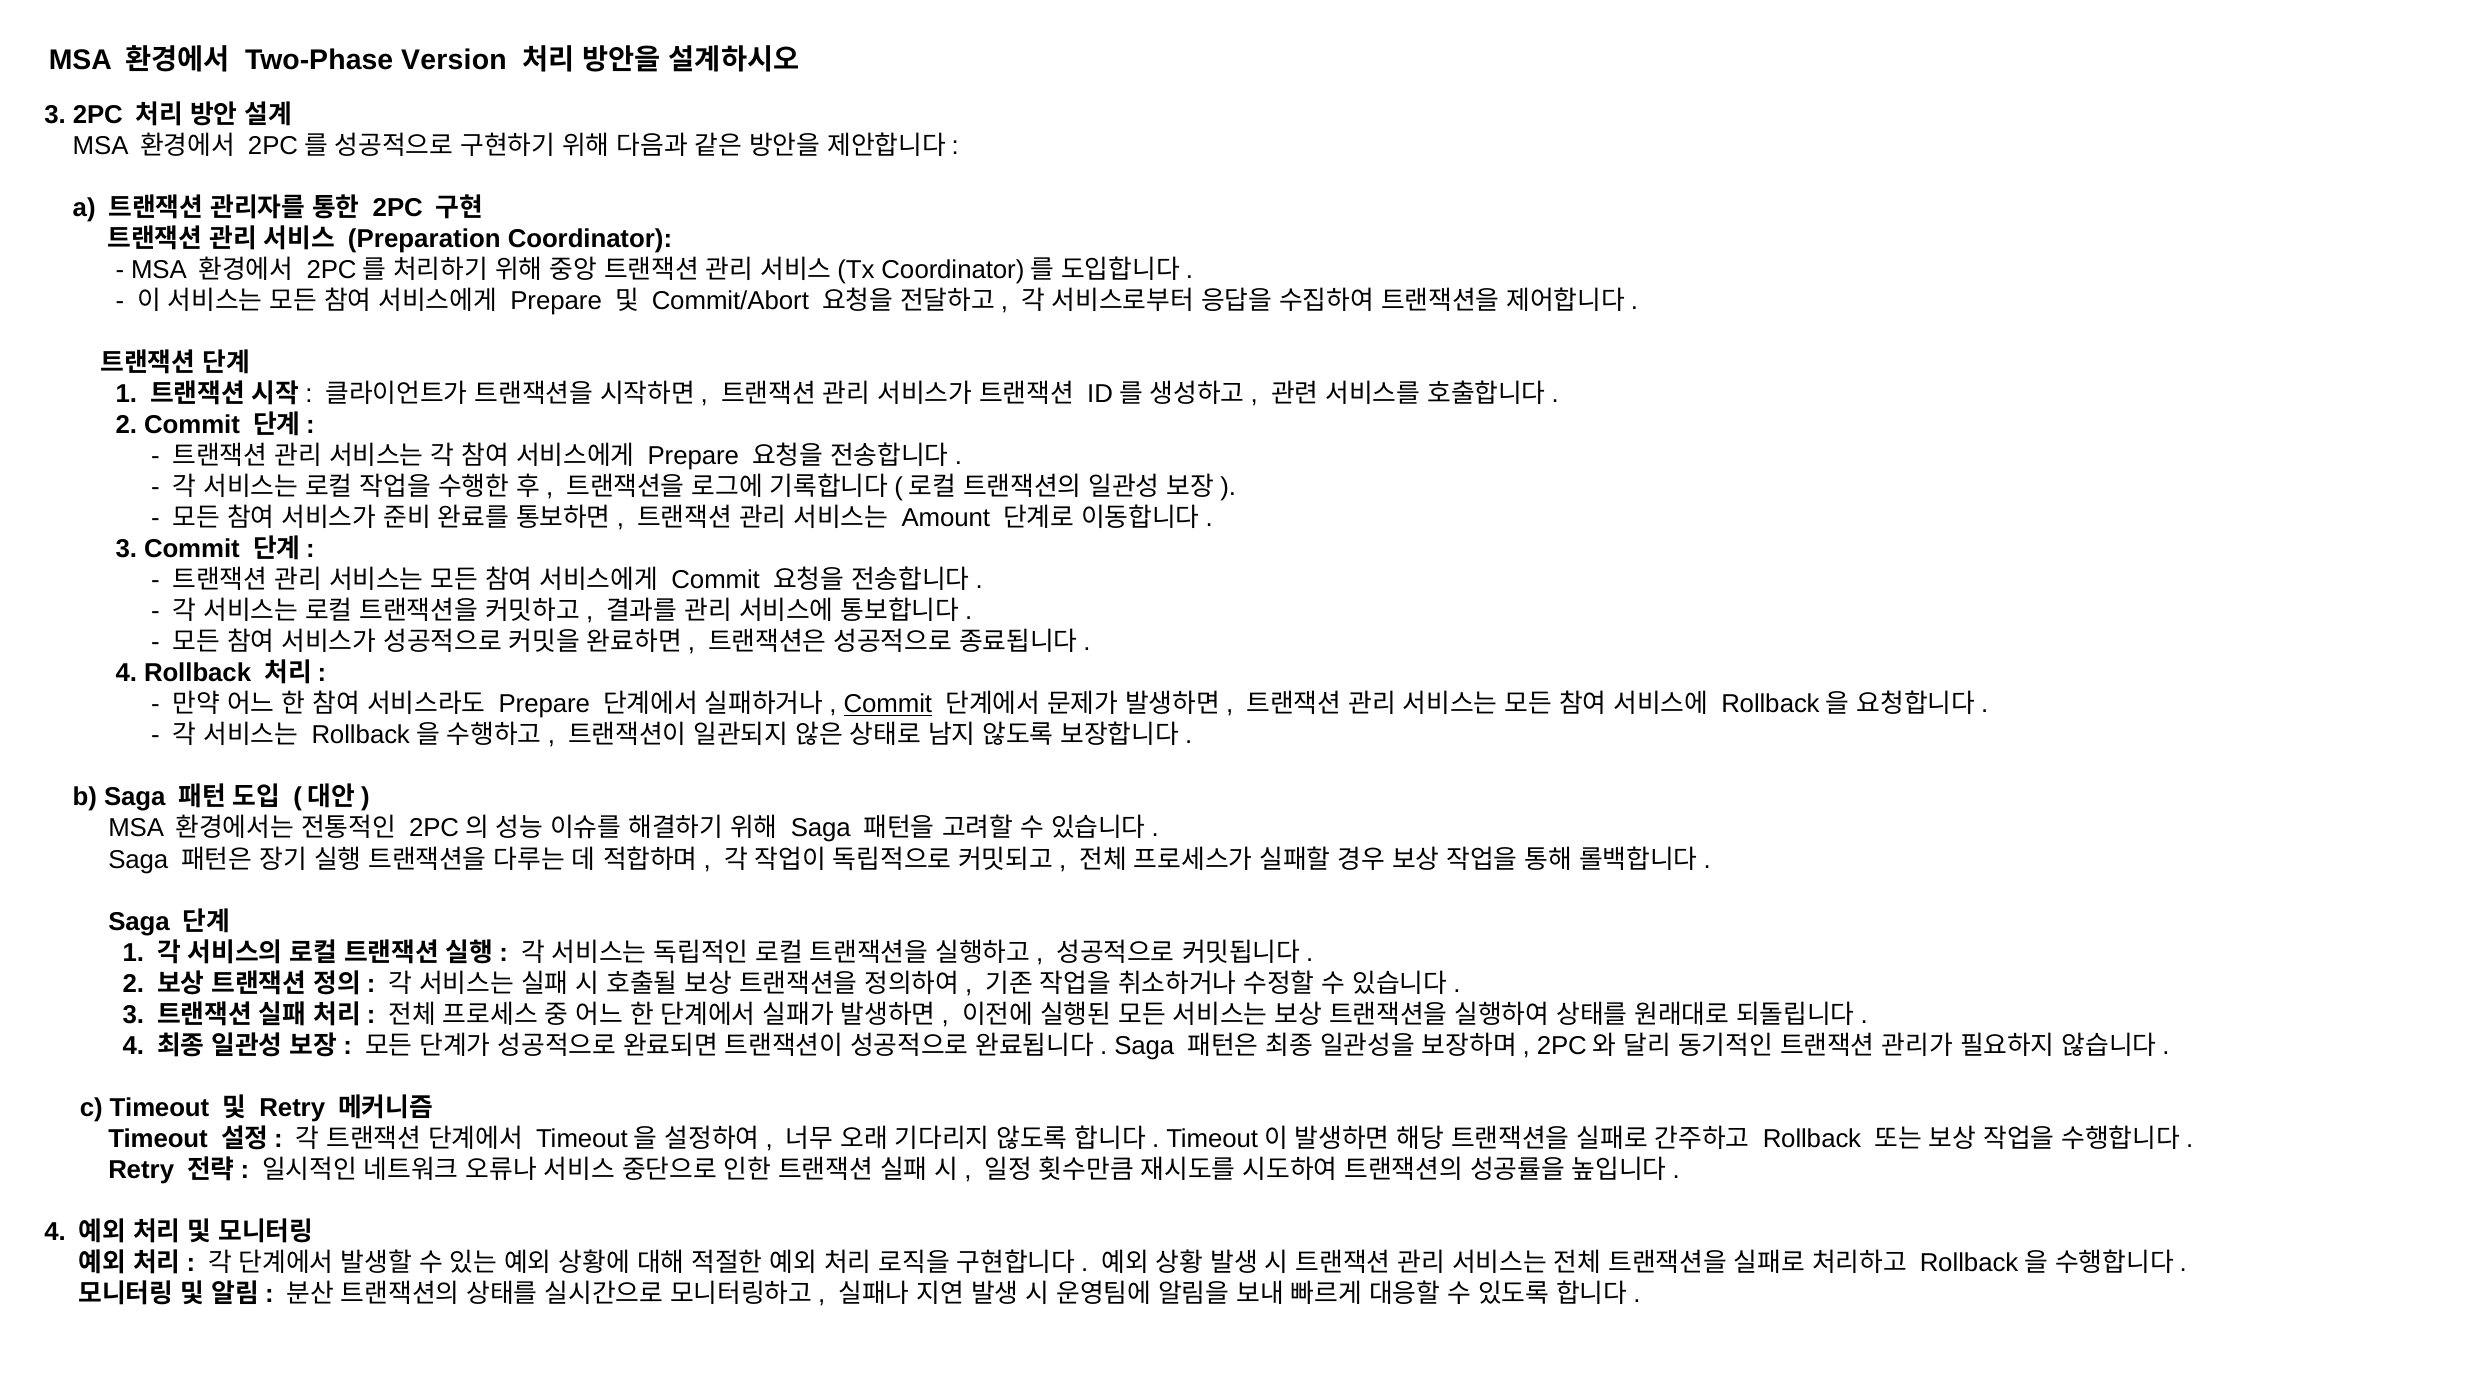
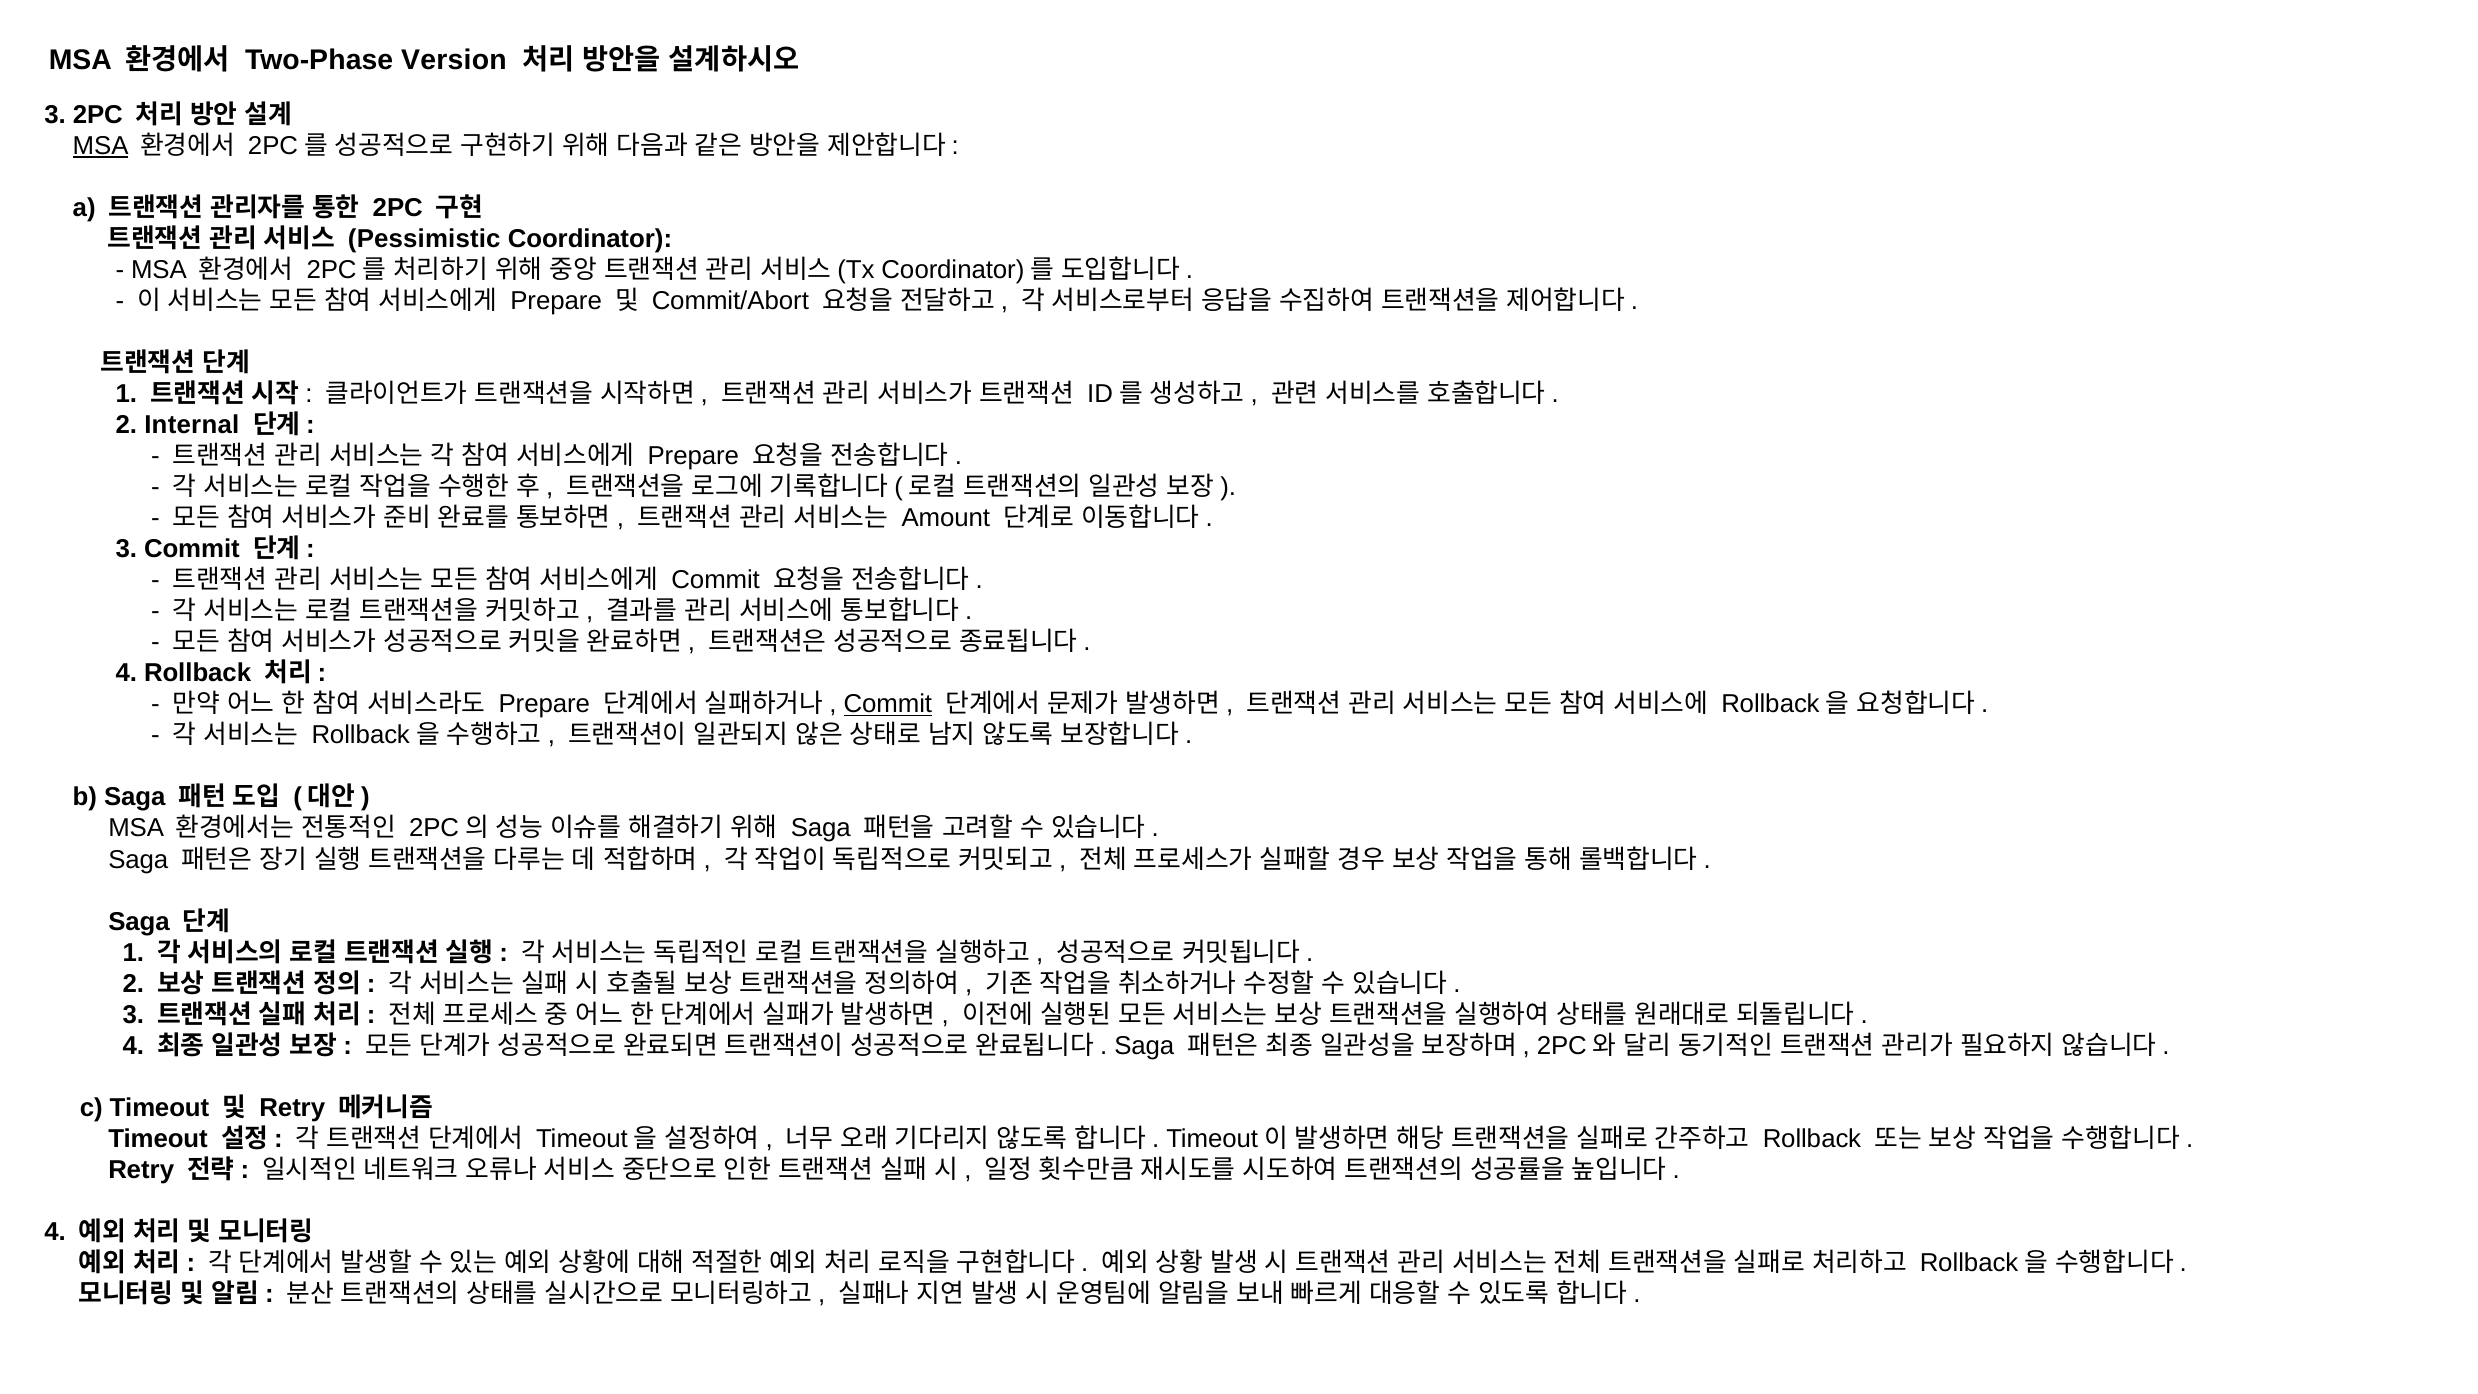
MSA underline: none -> present (101, 146)
Preparation: Preparation -> Pessimistic (424, 239)
2 Commit: Commit -> Internal (192, 425)
